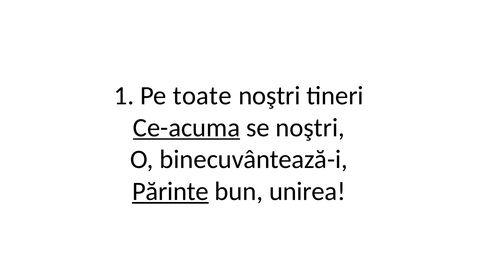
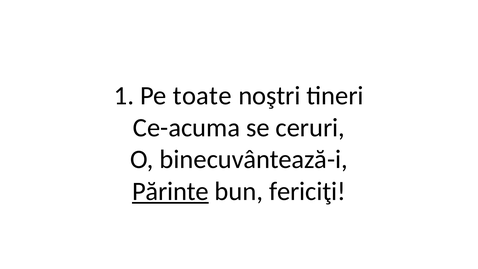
Ce-acuma underline: present -> none (187, 128)
se noştri: noştri -> ceruri (310, 128)
unirea: unirea -> fericiţi (307, 191)
